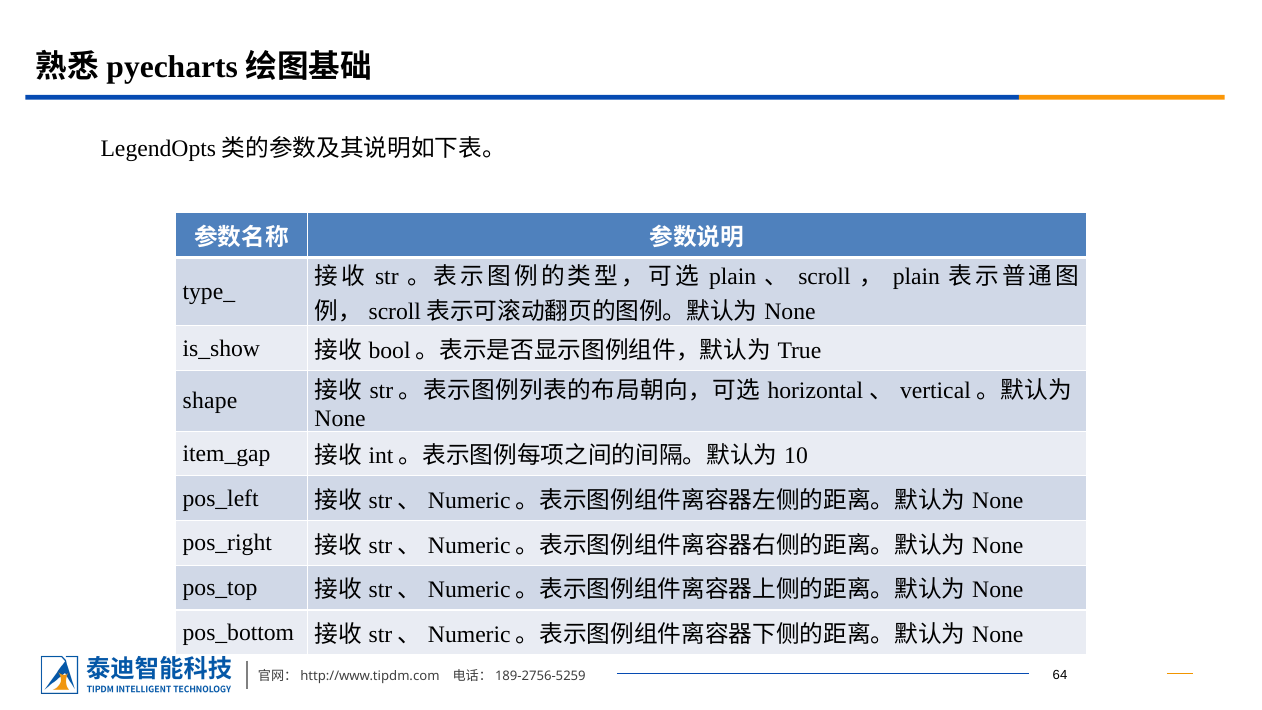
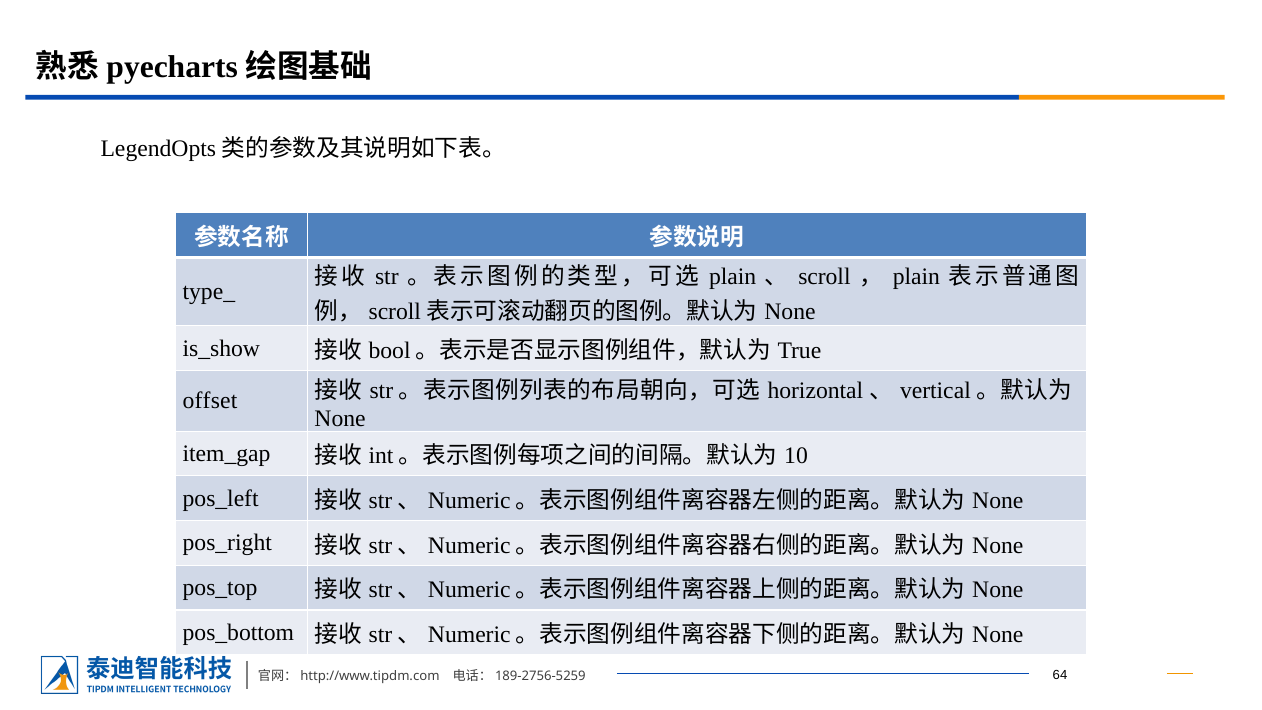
shape: shape -> offset (210, 401)
